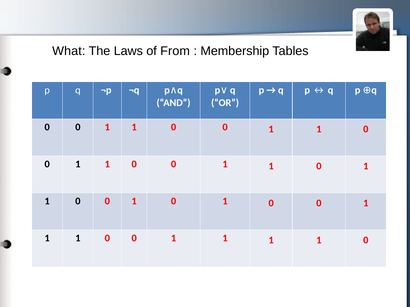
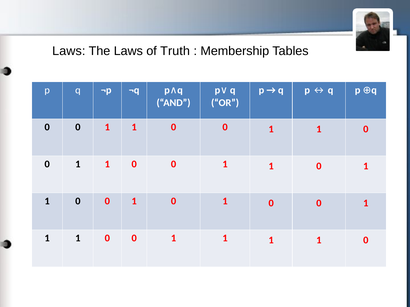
What: What -> Laws (69, 51)
From: From -> Truth (175, 51)
